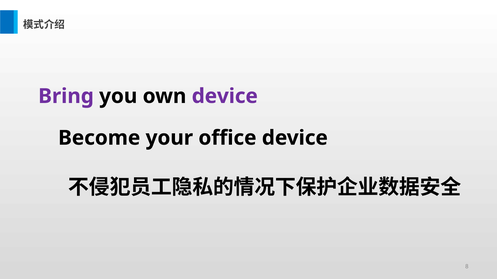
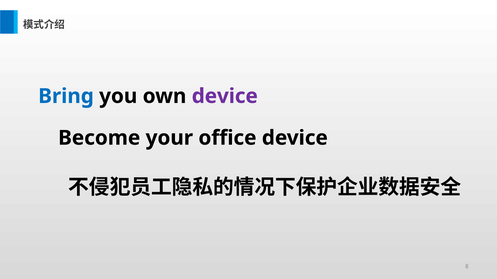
Bring colour: purple -> blue (66, 96)
